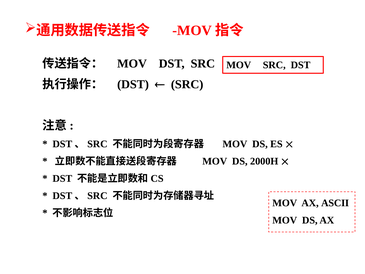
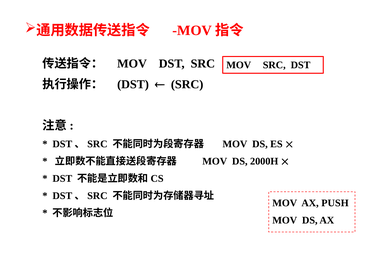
ASCII: ASCII -> PUSH (335, 203)
